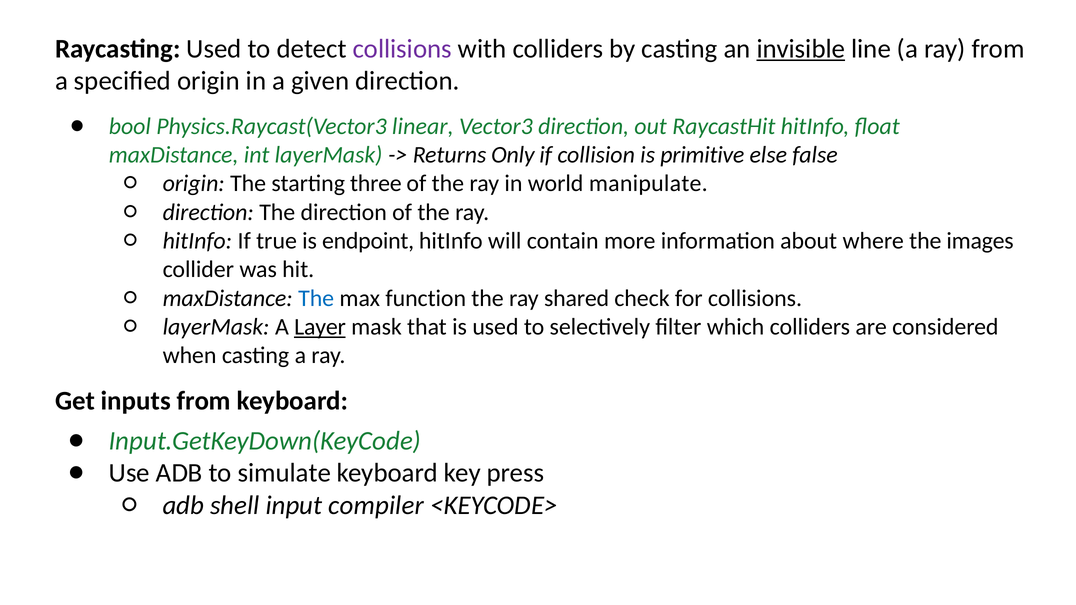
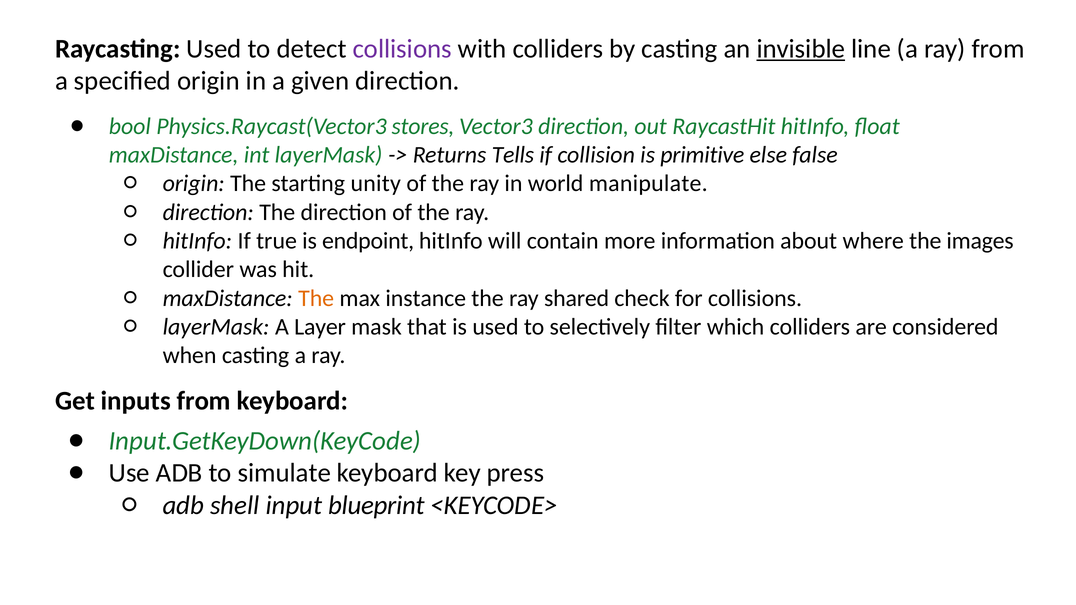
linear: linear -> stores (423, 126)
Only: Only -> Tells (513, 155)
three: three -> unity (376, 184)
The colour: blue -> orange (316, 298)
function: function -> instance (426, 298)
Layer underline: present -> none (320, 327)
compiler: compiler -> blueprint (376, 506)
